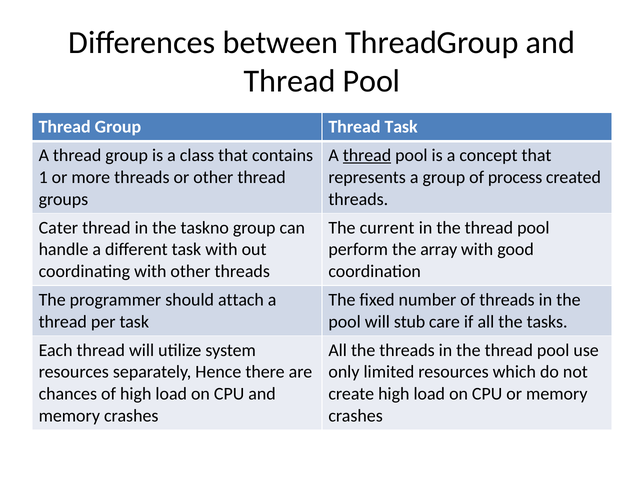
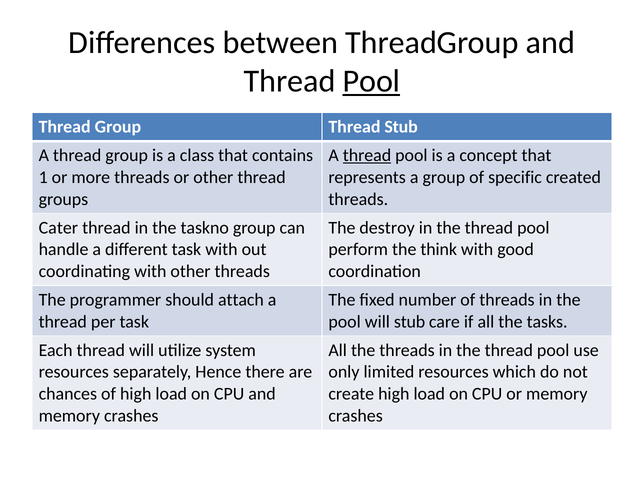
Pool underline: none -> present (371, 81)
Thread Task: Task -> Stub (401, 127)
process: process -> specific (515, 177)
current: current -> destroy (387, 228)
array: array -> think (439, 250)
